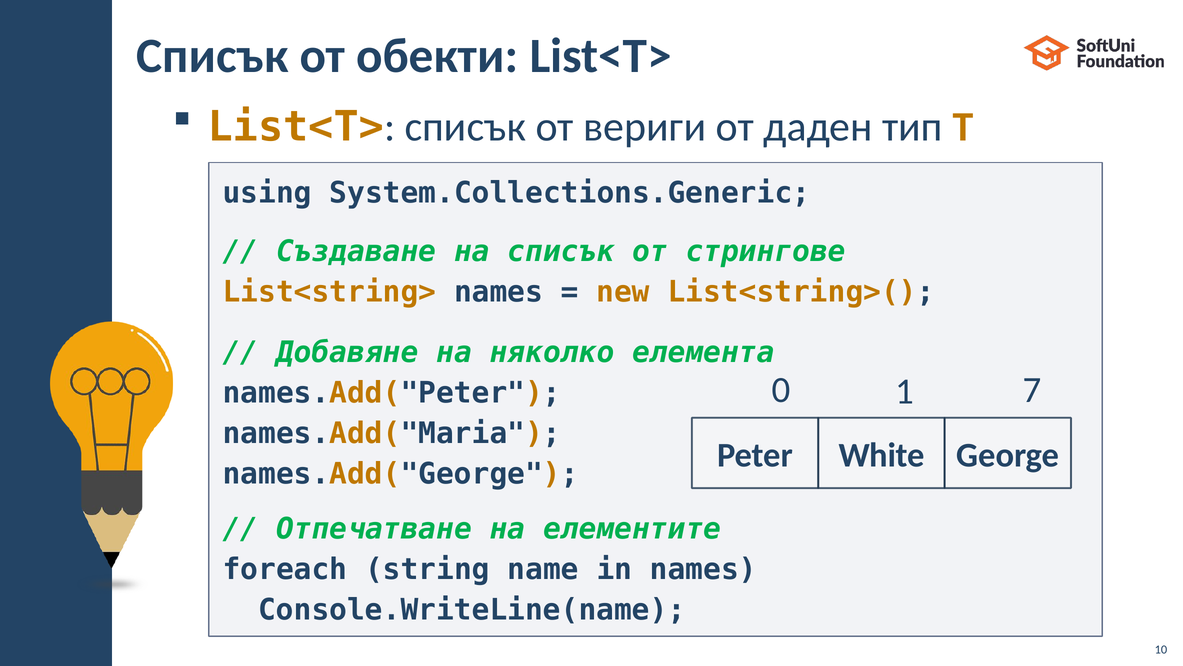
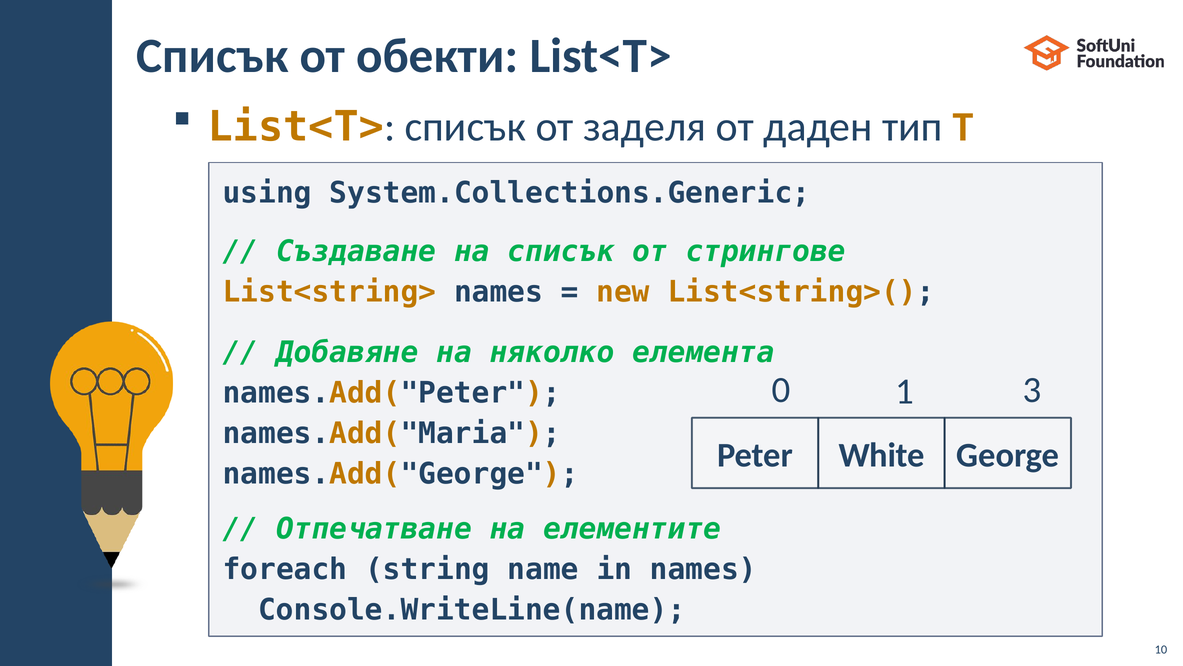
вериги: вериги -> заделя (645, 127)
7: 7 -> 3 (1032, 390)
